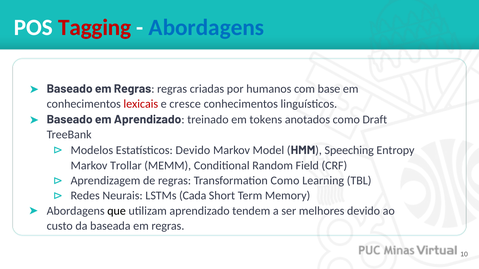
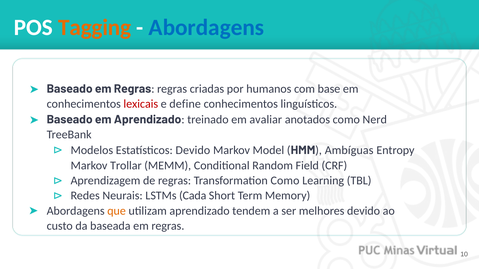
Tagging colour: red -> orange (95, 27)
cresce: cresce -> define (185, 104)
tokens: tokens -> avaliar (266, 120)
Draft: Draft -> Nerd (375, 120)
Speeching: Speeching -> Ambíguas (349, 151)
que colour: black -> orange (117, 211)
